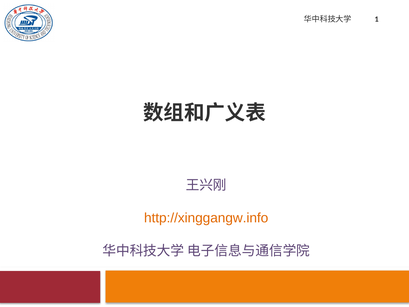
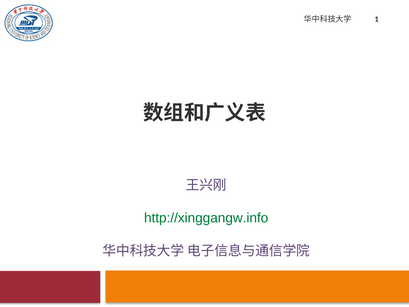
http://xinggangw.info colour: orange -> green (206, 218)
